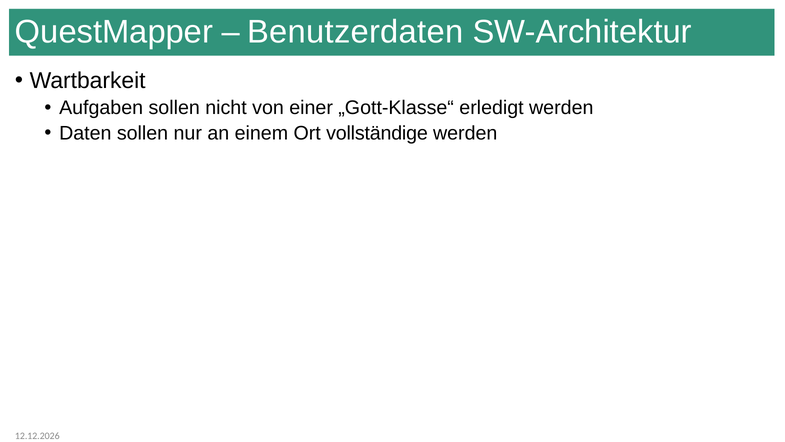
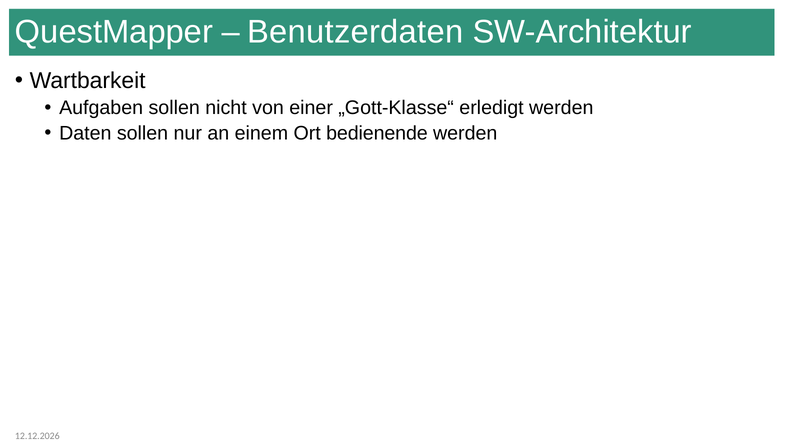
vollständige: vollständige -> bedienende (377, 133)
